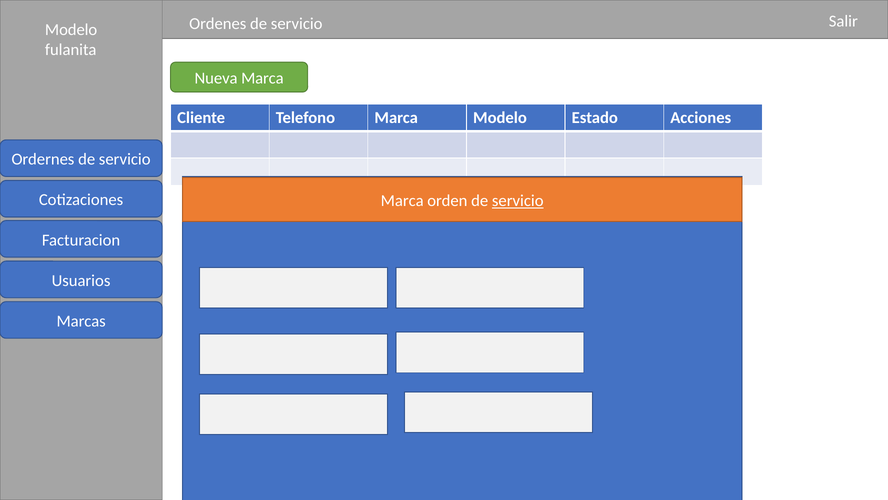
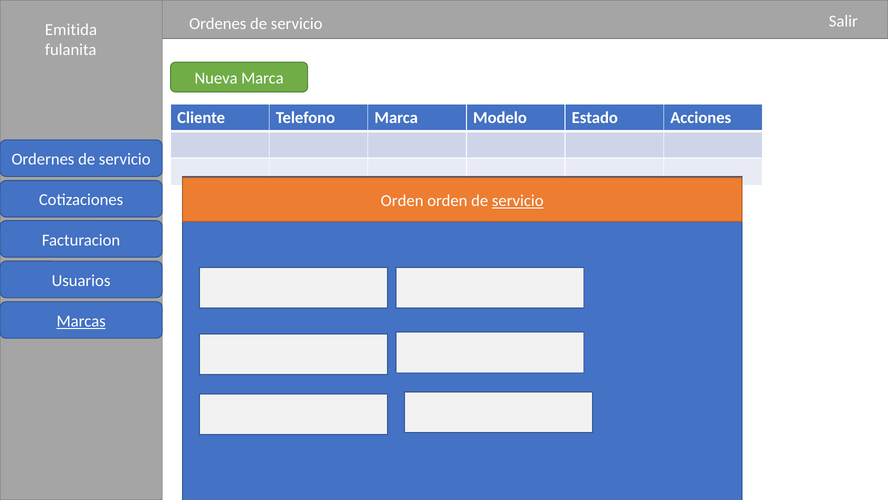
Modelo: Modelo -> Emitida (71, 29)
Marca: Marca -> Orden (402, 200)
Marcas underline: none -> present (81, 321)
